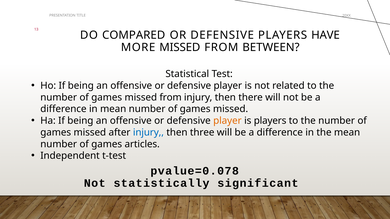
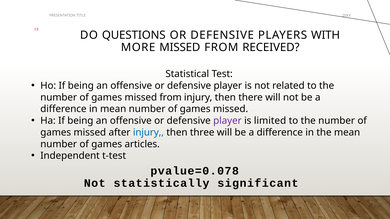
COMPARED: COMPARED -> QUESTIONS (134, 35)
HAVE: HAVE -> WITH (326, 35)
BETWEEN: BETWEEN -> RECEIVED (271, 48)
player colour: orange -> purple (227, 121)
is players: players -> limited (270, 121)
